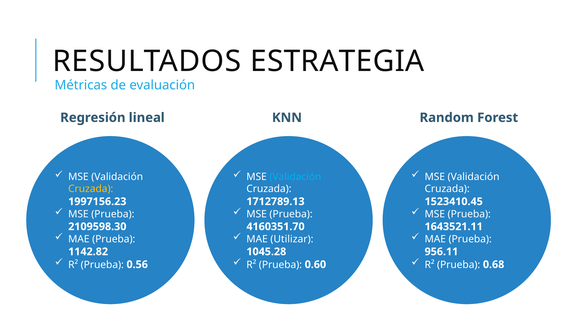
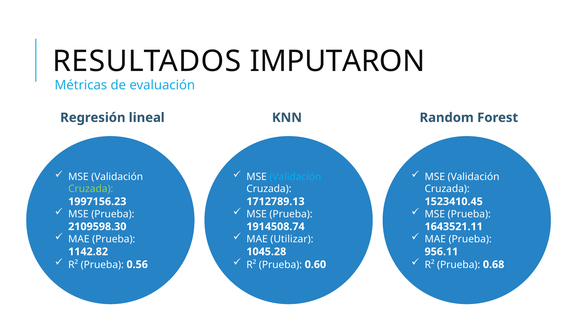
ESTRATEGIA: ESTRATEGIA -> IMPUTARON (337, 61)
Cruzada colour: yellow -> light green (91, 189)
4160351.70: 4160351.70 -> 1914508.74 (276, 227)
